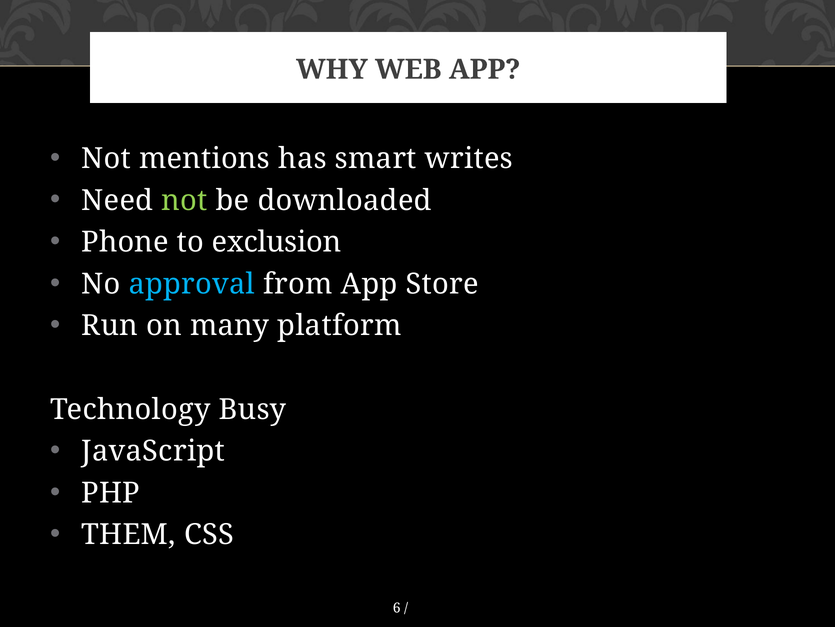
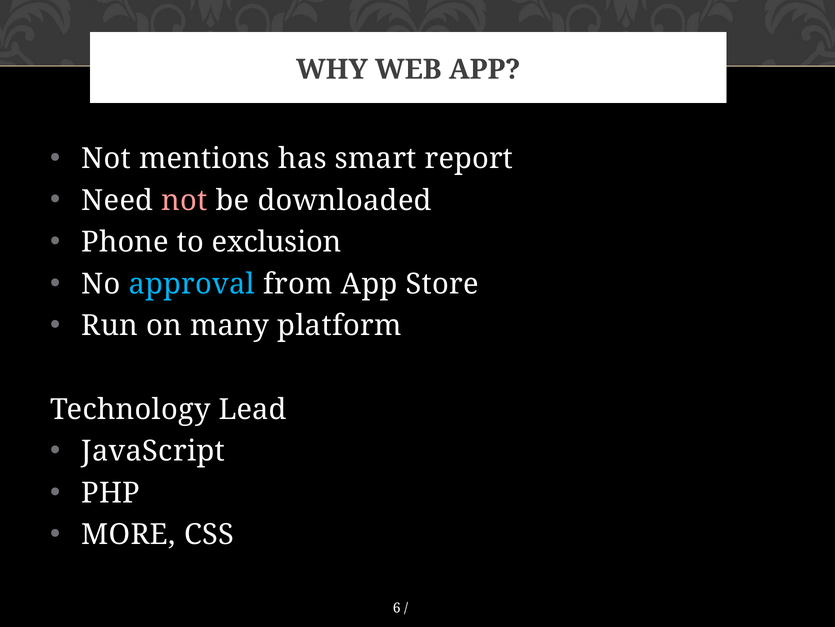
writes: writes -> report (469, 158)
not colour: light green -> pink (184, 200)
Busy: Busy -> Lead (253, 409)
THEM: THEM -> MORE (129, 534)
